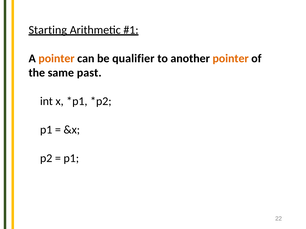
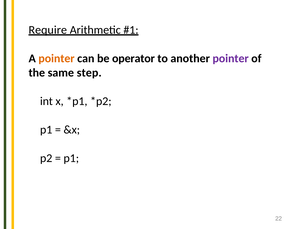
Starting: Starting -> Require (48, 30)
qualifier: qualifier -> operator (133, 58)
pointer colour: orange -> purple (231, 58)
past: past -> step (89, 73)
